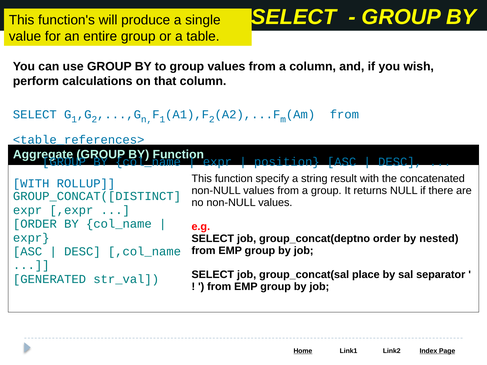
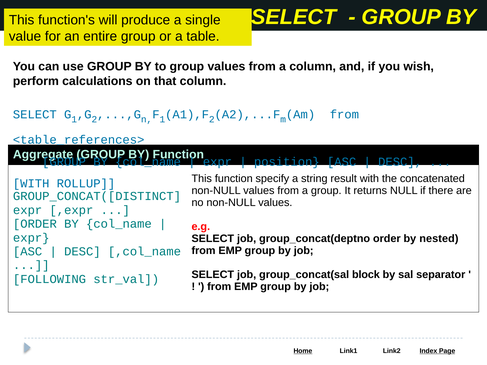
place: place -> block (366, 275)
GENERATED: GENERATED -> FOLLOWING (50, 279)
